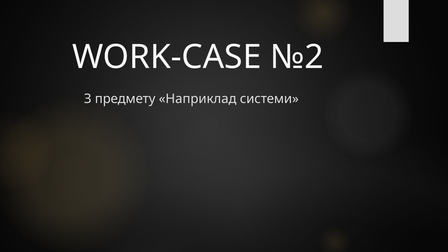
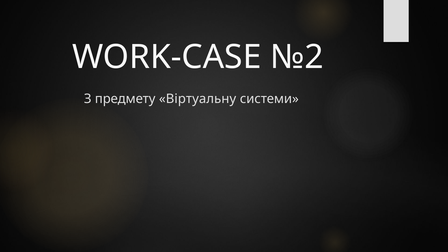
Наприклад: Наприклад -> Віртуальну (198, 99)
